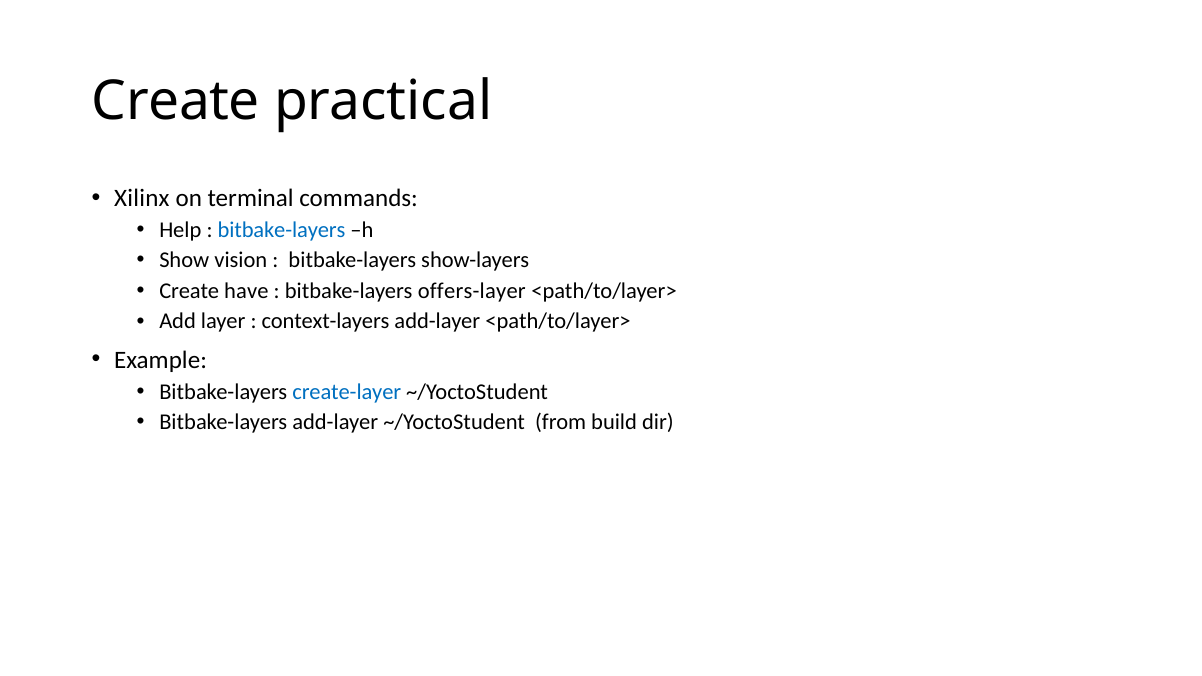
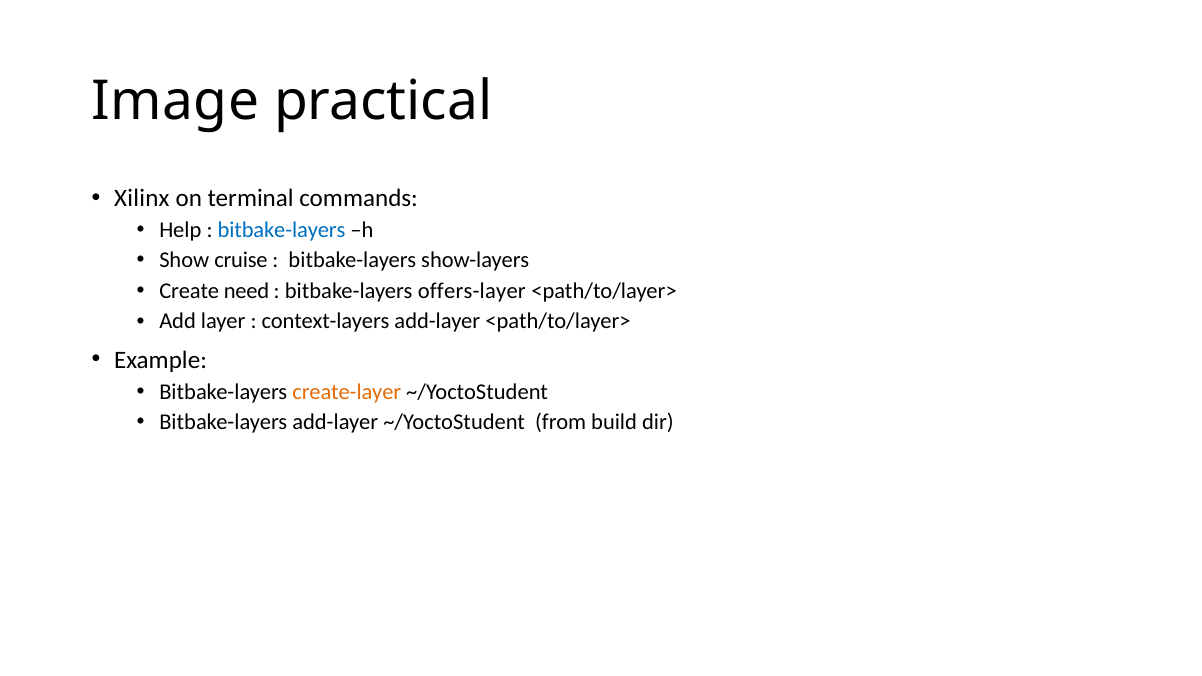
Create: Create -> Image (175, 101)
vision: vision -> cruise (241, 260)
have: have -> need (246, 291)
create-layer colour: blue -> orange (347, 392)
